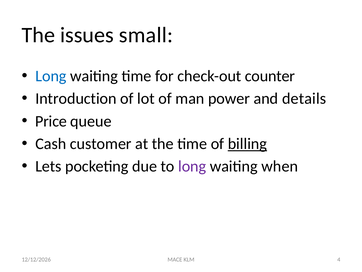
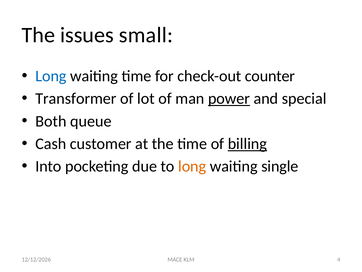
Introduction: Introduction -> Transformer (76, 98)
power underline: none -> present (229, 98)
details: details -> special (304, 98)
Price: Price -> Both (51, 121)
Lets: Lets -> Into (48, 166)
long colour: purple -> orange (192, 166)
when: when -> single (280, 166)
